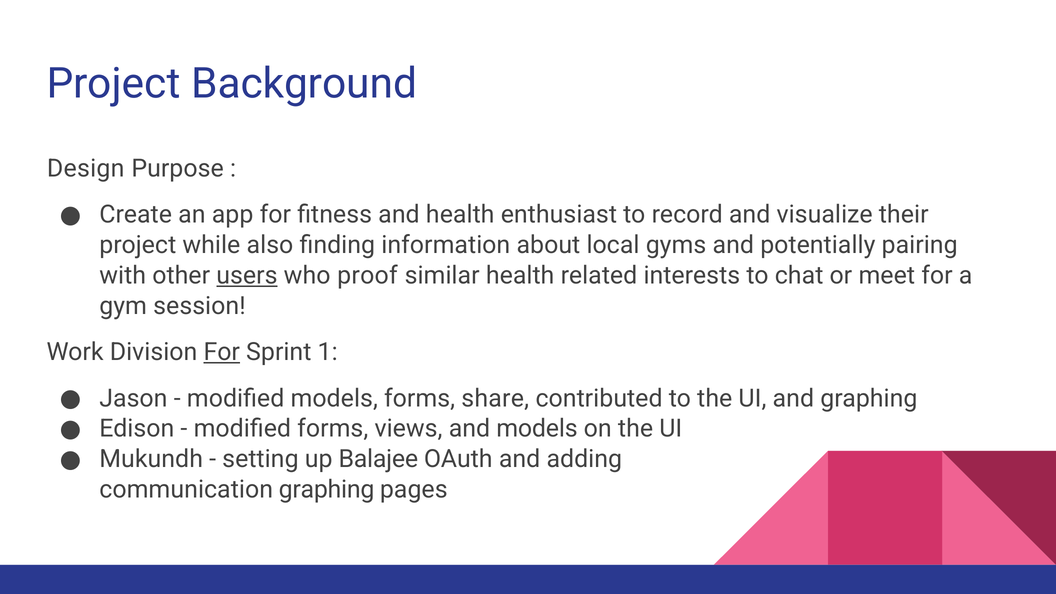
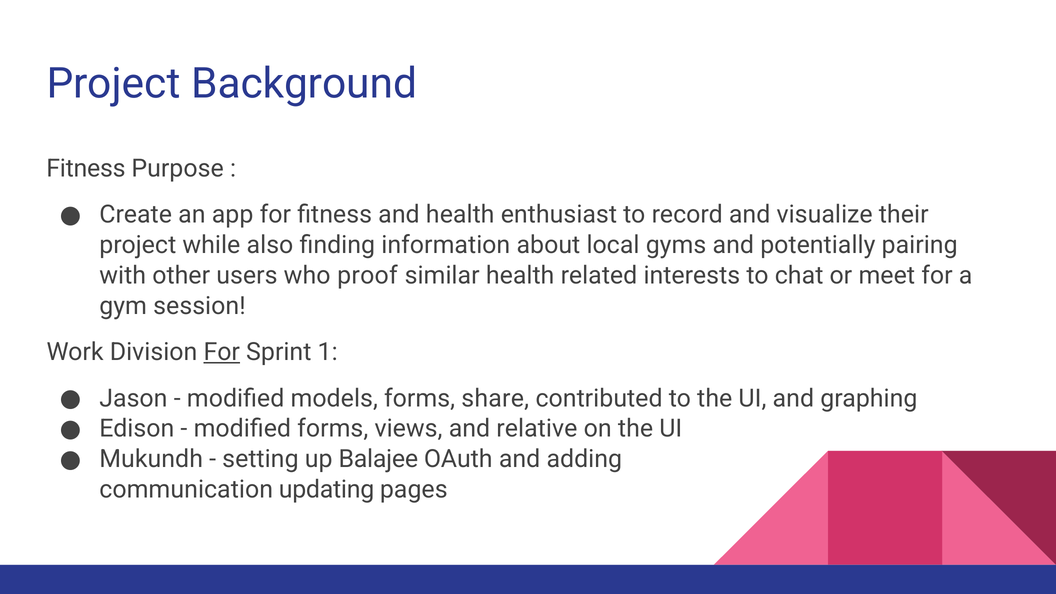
Design: Design -> Fitness (86, 169)
users underline: present -> none (247, 276)
and models: models -> relative (537, 429)
communication graphing: graphing -> updating (327, 490)
